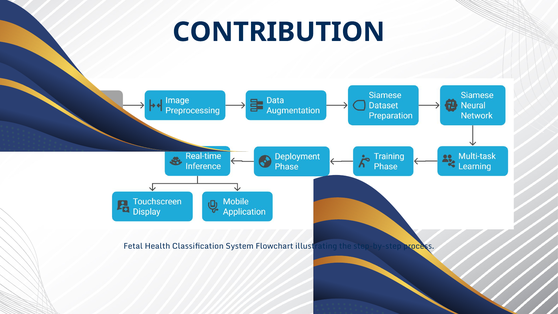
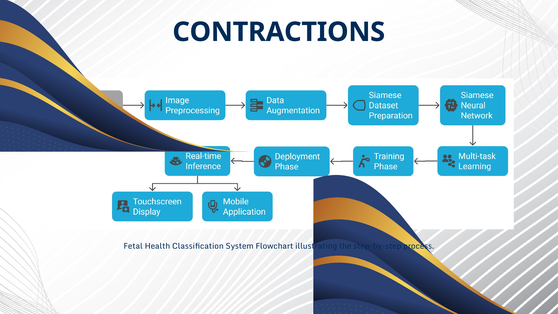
CONTRIBUTION: CONTRIBUTION -> CONTRACTIONS (279, 32)
